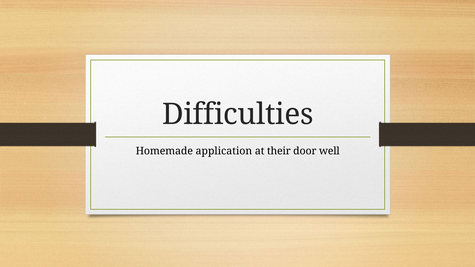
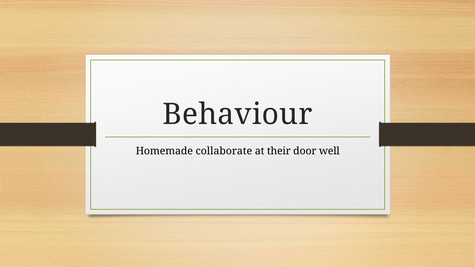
Difficulties: Difficulties -> Behaviour (238, 114)
application: application -> collaborate (224, 151)
